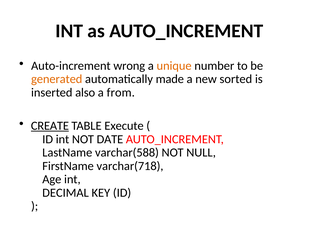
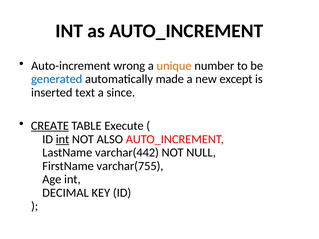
generated colour: orange -> blue (57, 79)
sorted: sorted -> except (236, 79)
also: also -> text (85, 93)
from: from -> since (121, 93)
int underline: none -> present (63, 139)
DATE: DATE -> ALSO (110, 139)
varchar(588: varchar(588 -> varchar(442 (127, 153)
varchar(718: varchar(718 -> varchar(755 (130, 166)
